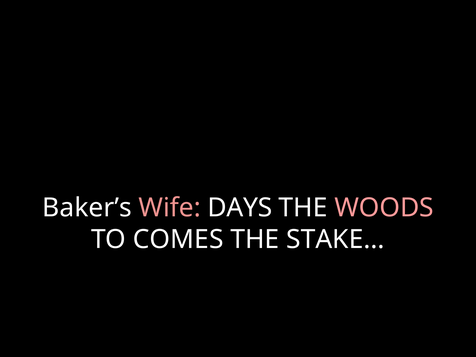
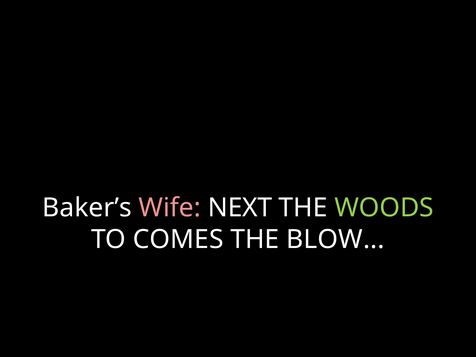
DAYS: DAYS -> NEXT (240, 208)
WOODS colour: pink -> light green (384, 208)
STAKE: STAKE -> BLOW (335, 239)
